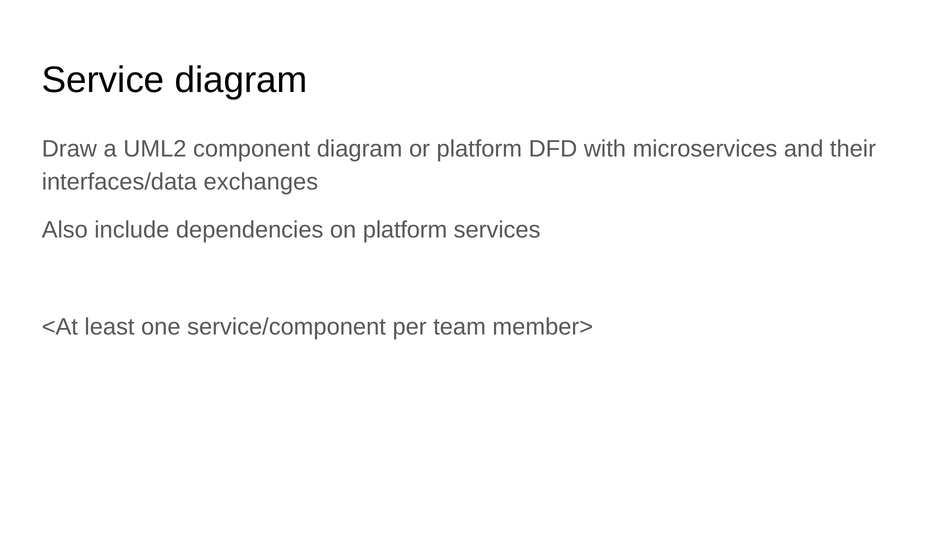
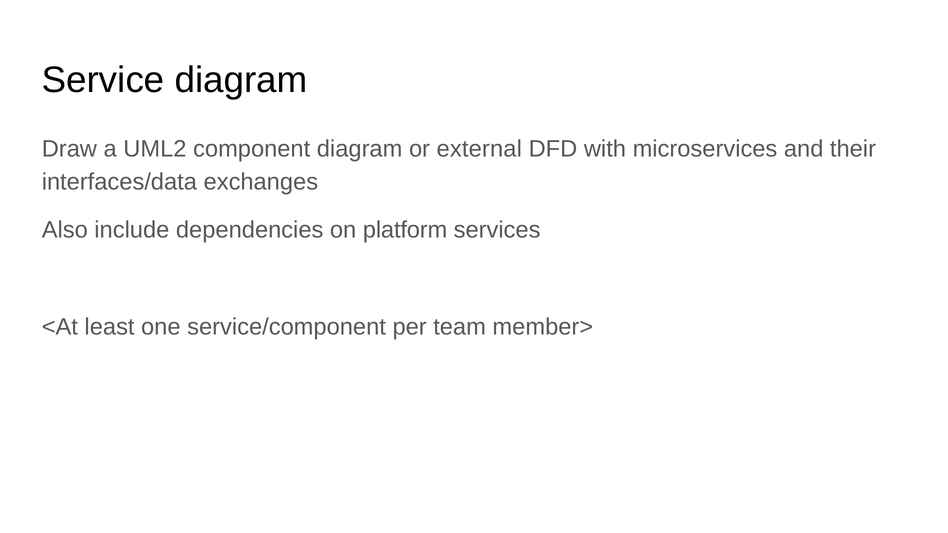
or platform: platform -> external (479, 149)
